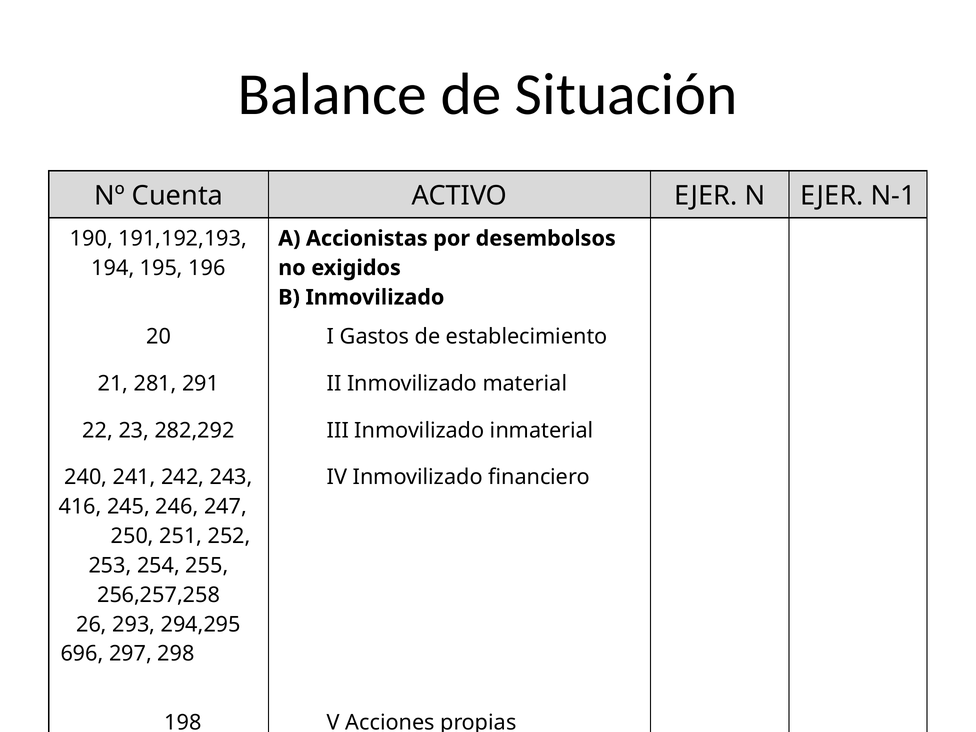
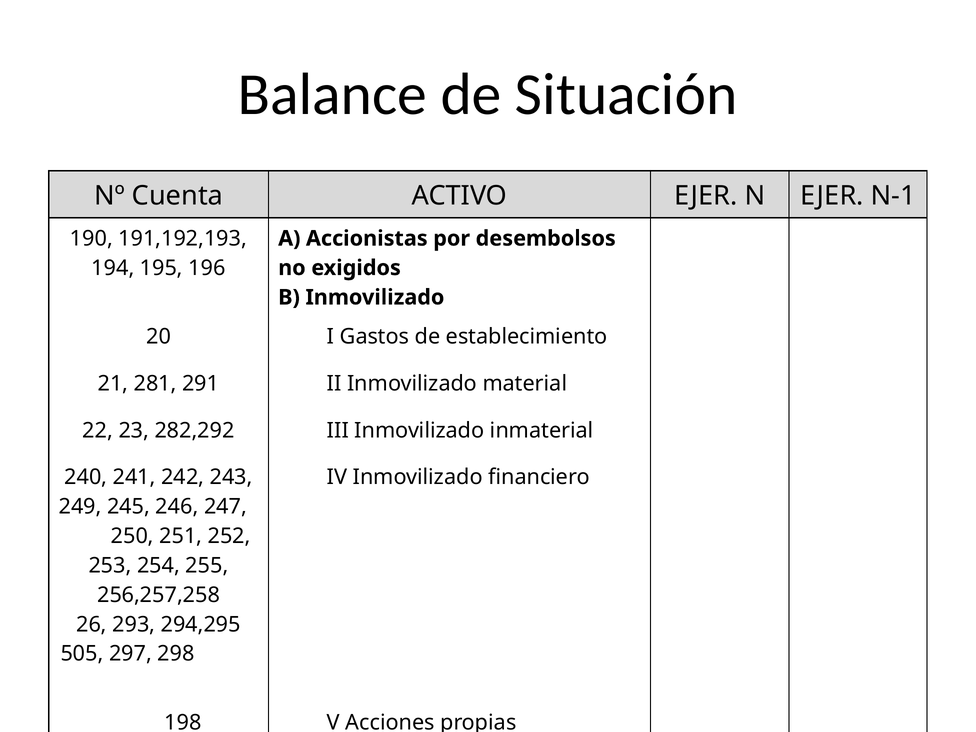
416: 416 -> 249 (80, 507)
696: 696 -> 505 (82, 654)
